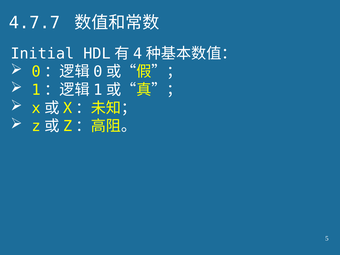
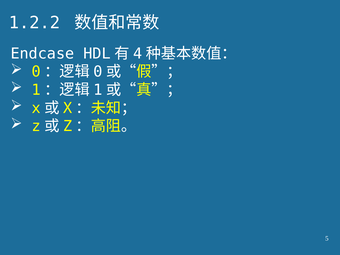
4.7.7: 4.7.7 -> 1.2.2 (34, 23)
Initial: Initial -> Endcase (42, 54)
